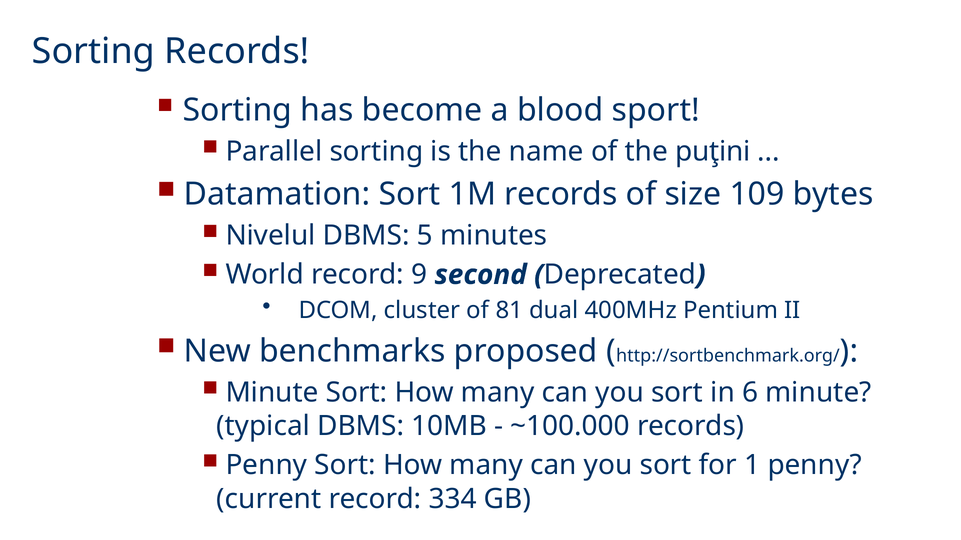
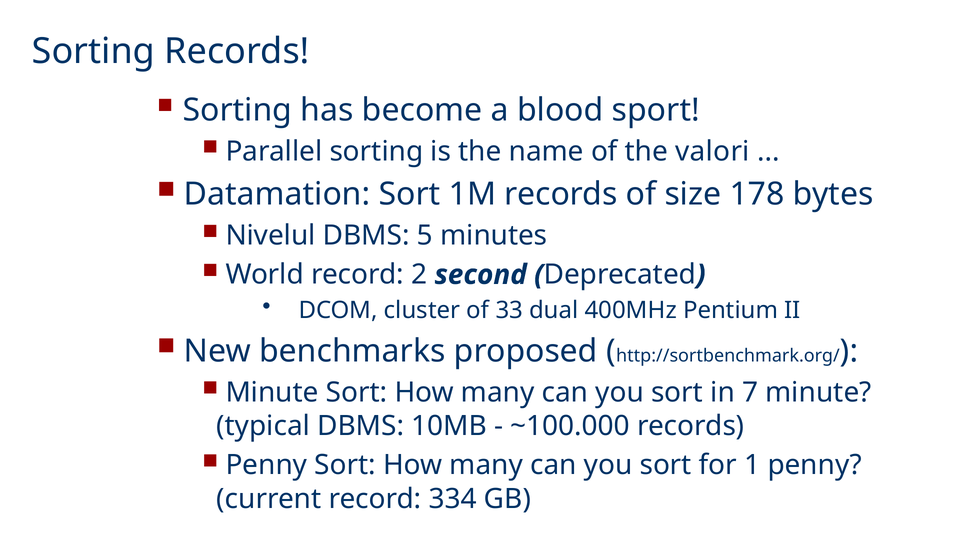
puţini: puţini -> valori (713, 152)
109: 109 -> 178 (757, 194)
9: 9 -> 2 (419, 275)
81: 81 -> 33 (509, 311)
6: 6 -> 7 (750, 393)
